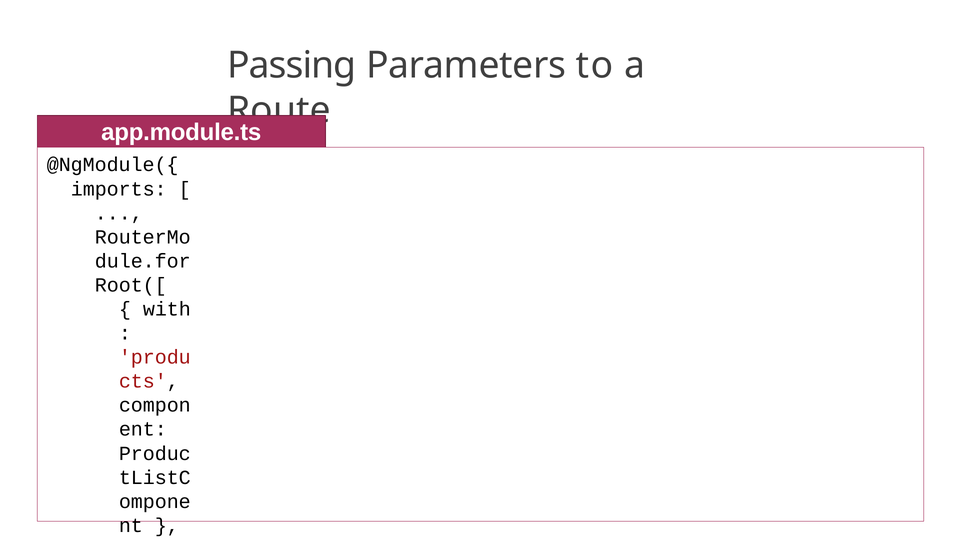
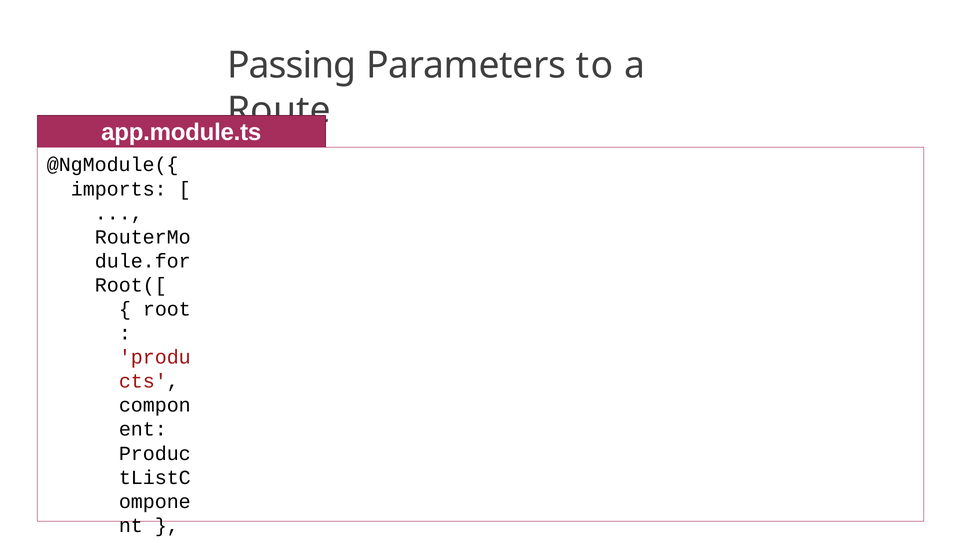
with: with -> root (167, 309)
